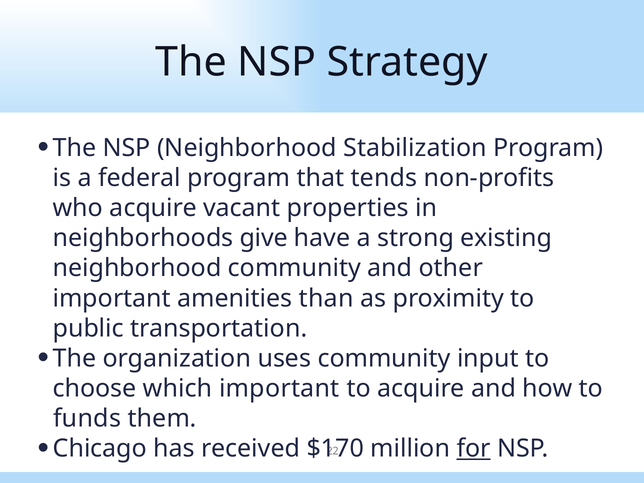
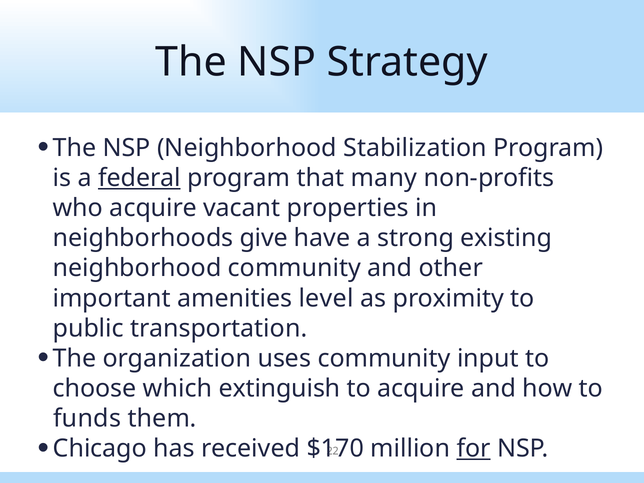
federal underline: none -> present (139, 178)
tends: tends -> many (384, 178)
than: than -> level (326, 298)
which important: important -> extinguish (279, 388)
